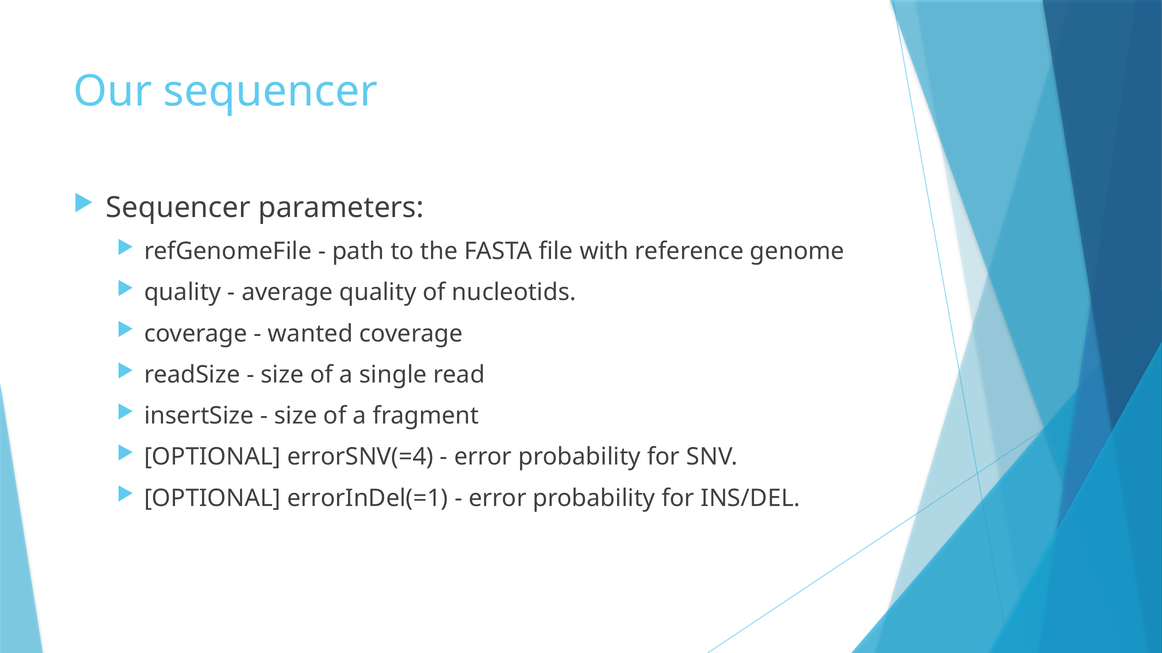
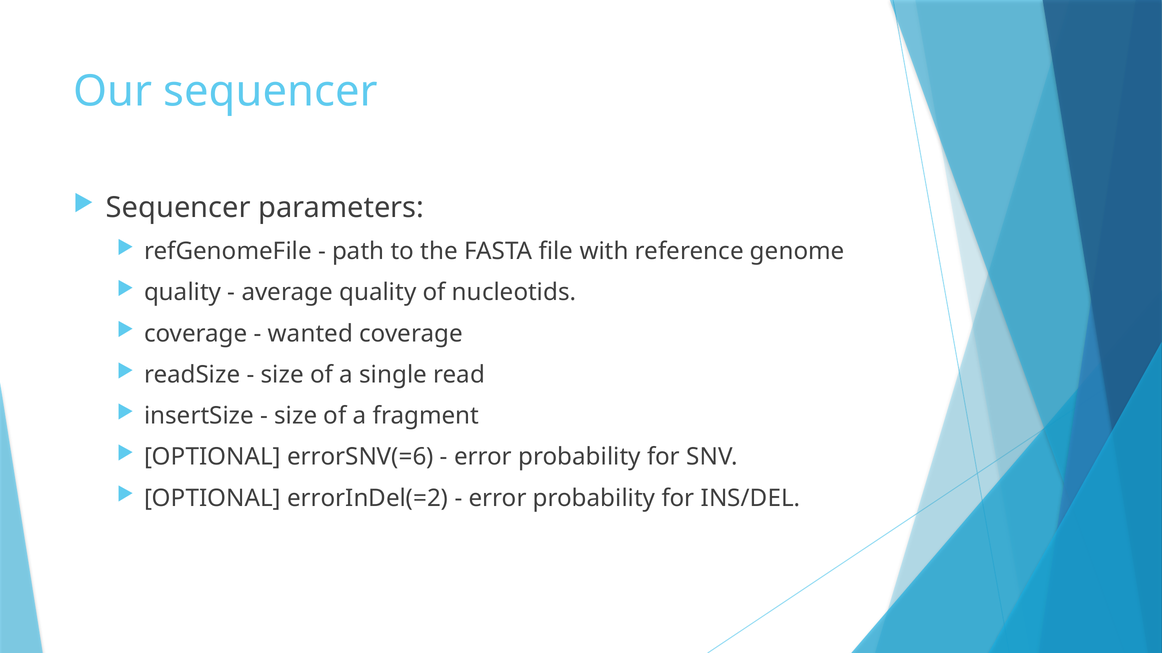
errorSNV(=4: errorSNV(=4 -> errorSNV(=6 (360, 457)
errorInDel(=1: errorInDel(=1 -> errorInDel(=2 (368, 499)
